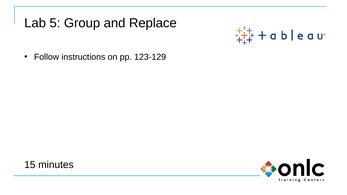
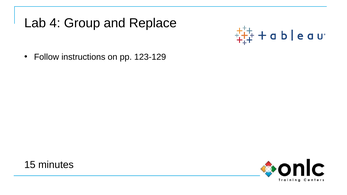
5: 5 -> 4 (55, 23)
